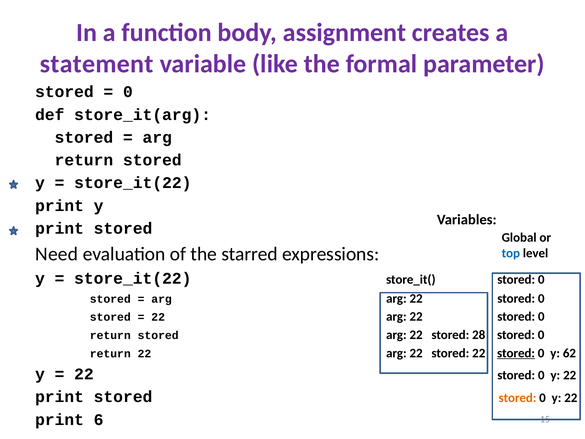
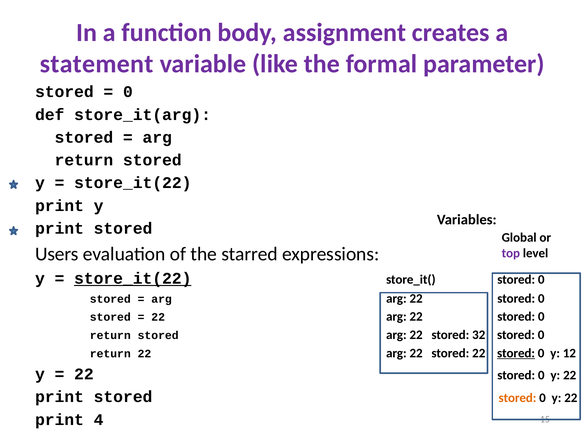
Need: Need -> Users (57, 254)
top colour: blue -> purple (511, 253)
store_it(22 underline: none -> present (133, 278)
28: 28 -> 32 (479, 335)
62: 62 -> 12 (569, 353)
6: 6 -> 4 (99, 419)
